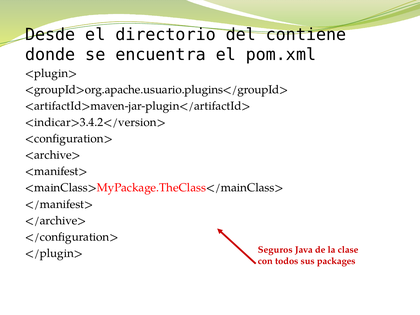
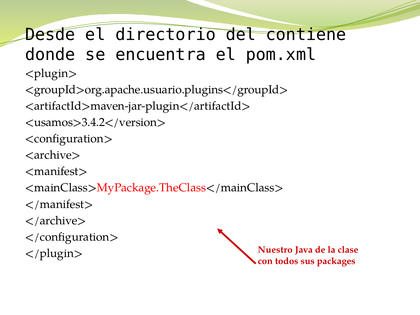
<indicar>3.4.2</version>: <indicar>3.4.2</version> -> <usamos>3.4.2</version> (95, 122)
Seguros: Seguros -> Nuestro (275, 250)
